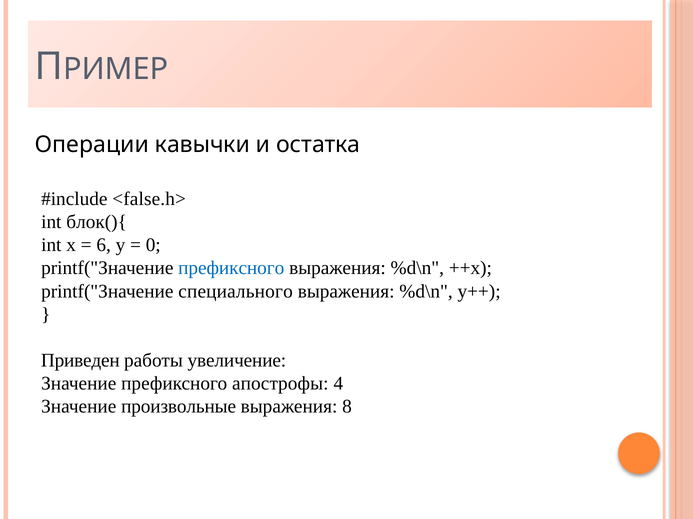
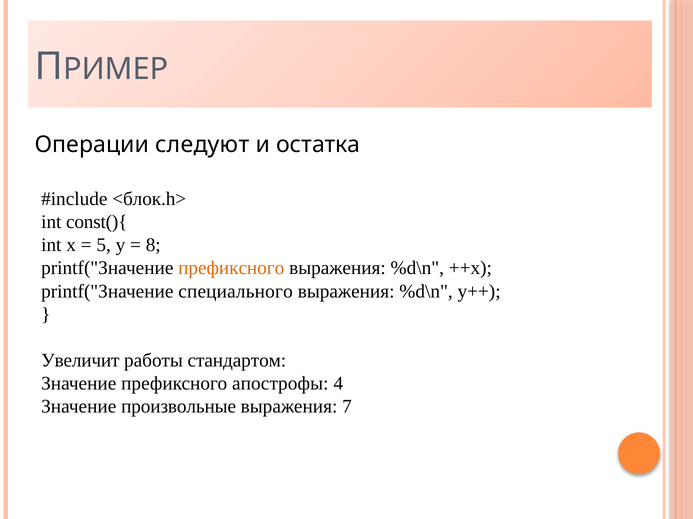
кавычки: кавычки -> следуют (202, 145)
<false.h>: <false.h> -> <блок.h> (149, 199)
блок(){: блок(){ -> const(){ (97, 222)
6: 6 -> 5 (104, 245)
0: 0 -> 8 (153, 245)
префиксного colour: blue -> orange (231, 268)
Приведен: Приведен -> Увеличит (80, 361)
увеличение: увеличение -> стандартом (237, 361)
8: 8 -> 7 (347, 407)
